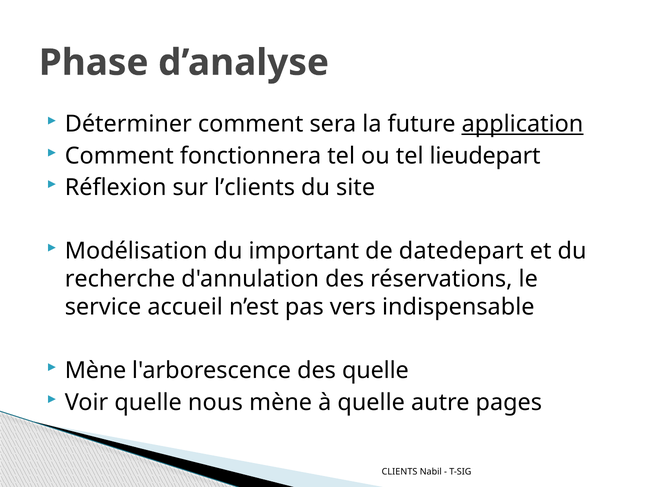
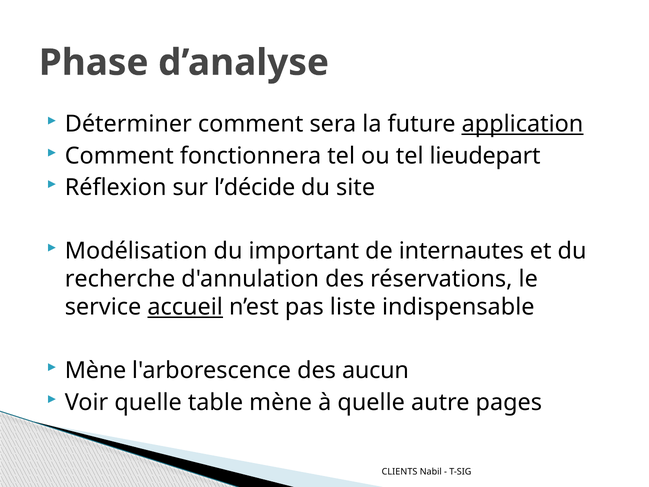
l’clients: l’clients -> l’décide (255, 187)
datedepart: datedepart -> internautes (461, 251)
accueil underline: none -> present (185, 307)
vers: vers -> liste (353, 307)
des quelle: quelle -> aucun (375, 371)
nous: nous -> table (216, 402)
